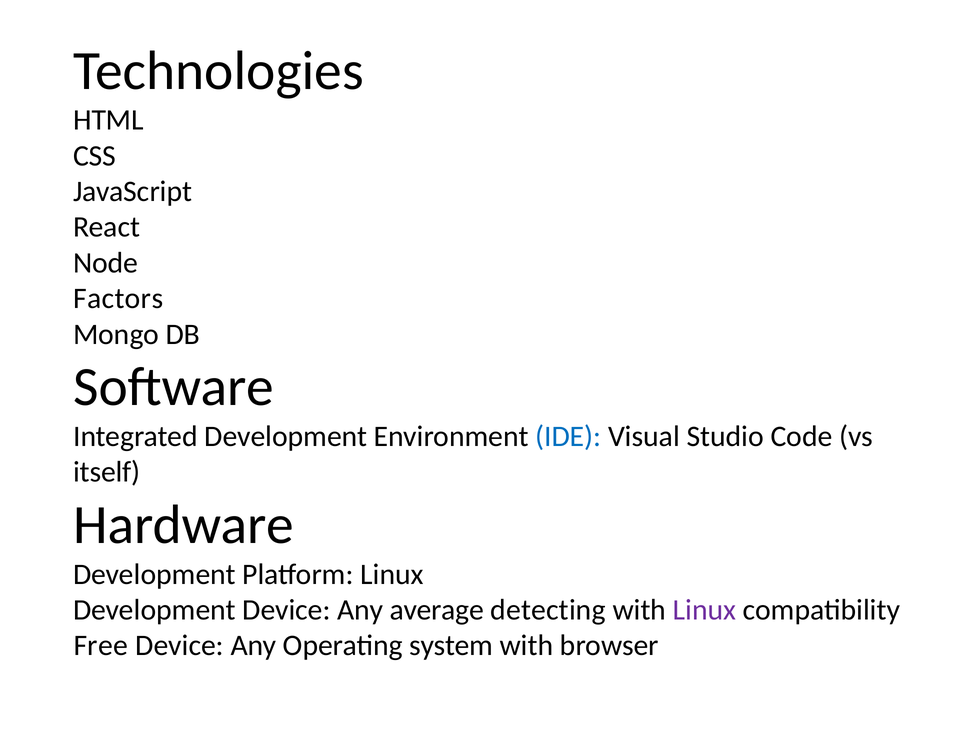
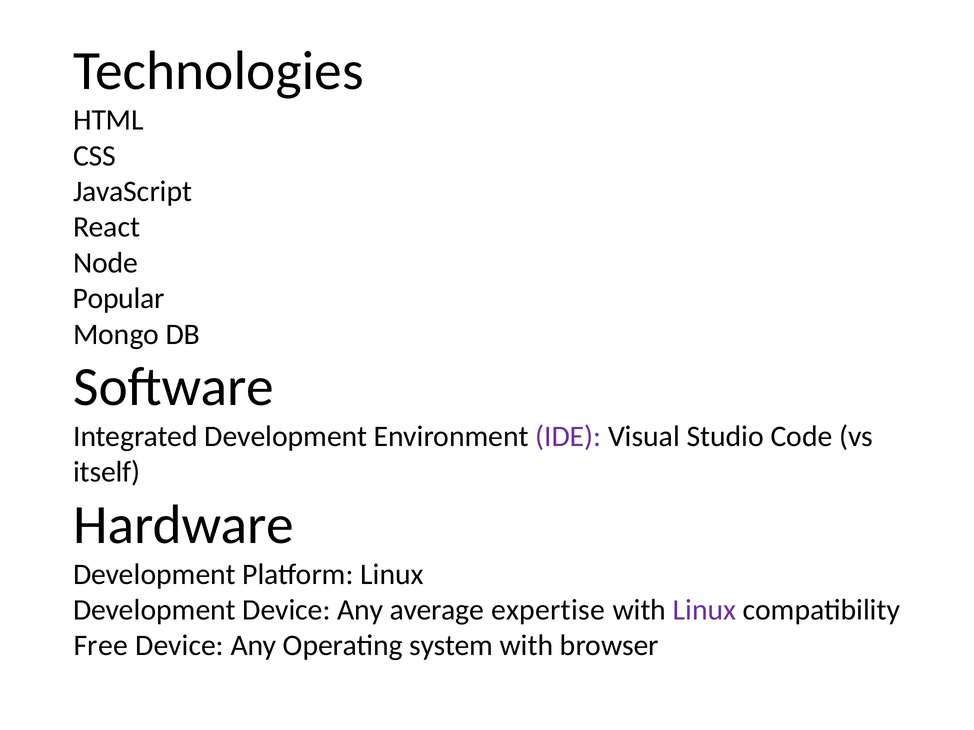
Factors: Factors -> Popular (119, 299)
IDE colour: blue -> purple (568, 437)
detecting: detecting -> expertise (548, 610)
